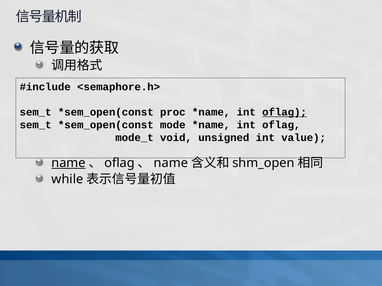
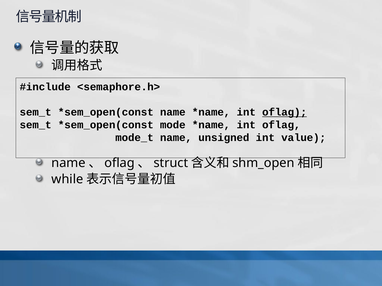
proc: proc -> name (173, 112)
mode_t void: void -> name (176, 138)
name underline: present -> none (68, 163)
name: name -> struct (171, 163)
